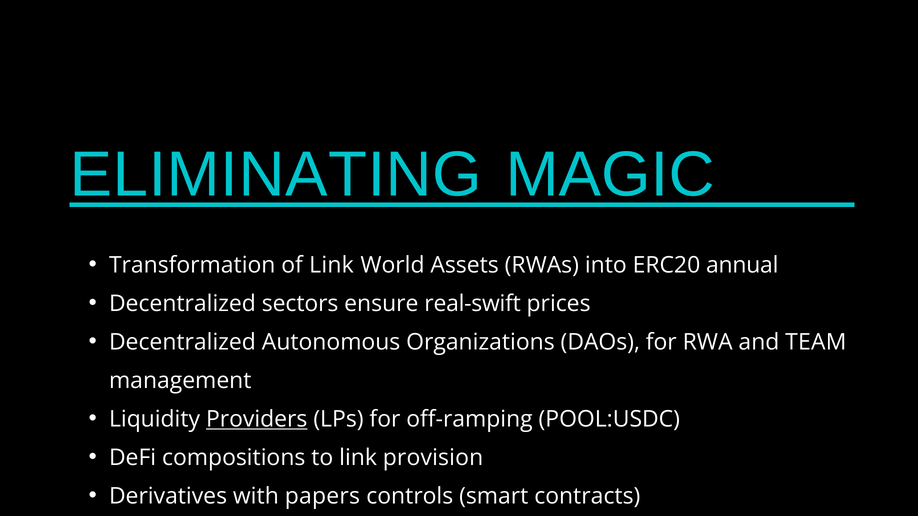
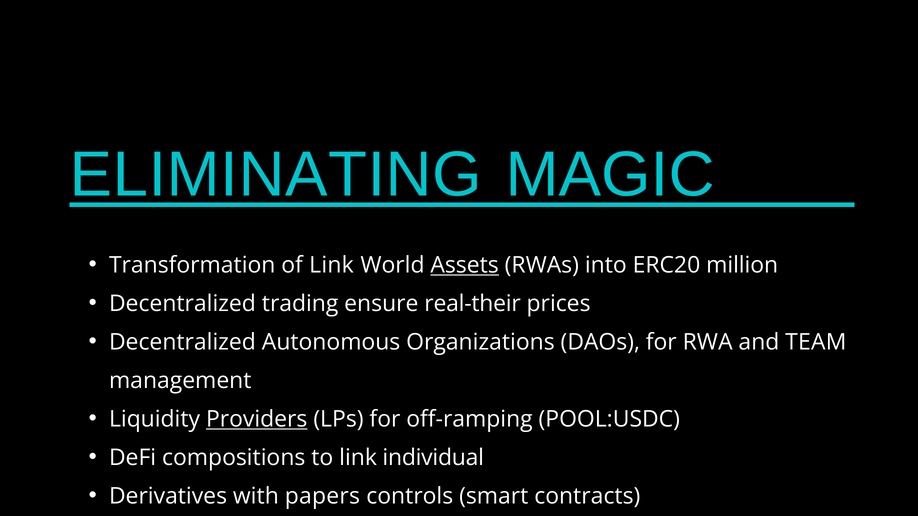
Assets underline: none -> present (465, 265)
annual: annual -> million (742, 265)
sectors: sectors -> trading (300, 304)
real-swift: real-swift -> real-their (473, 304)
provision: provision -> individual (433, 458)
